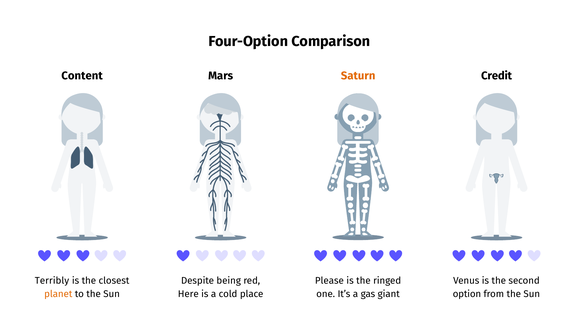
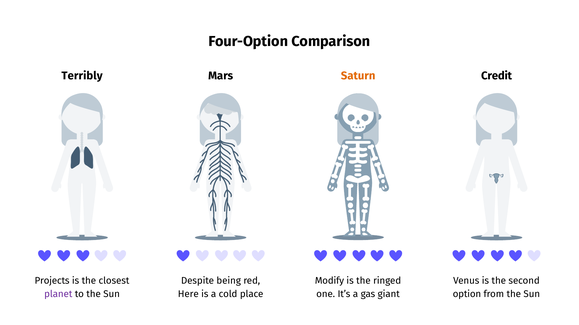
Content: Content -> Terribly (82, 76)
Terribly: Terribly -> Projects (52, 281)
Please: Please -> Modify (329, 281)
planet colour: orange -> purple (58, 295)
